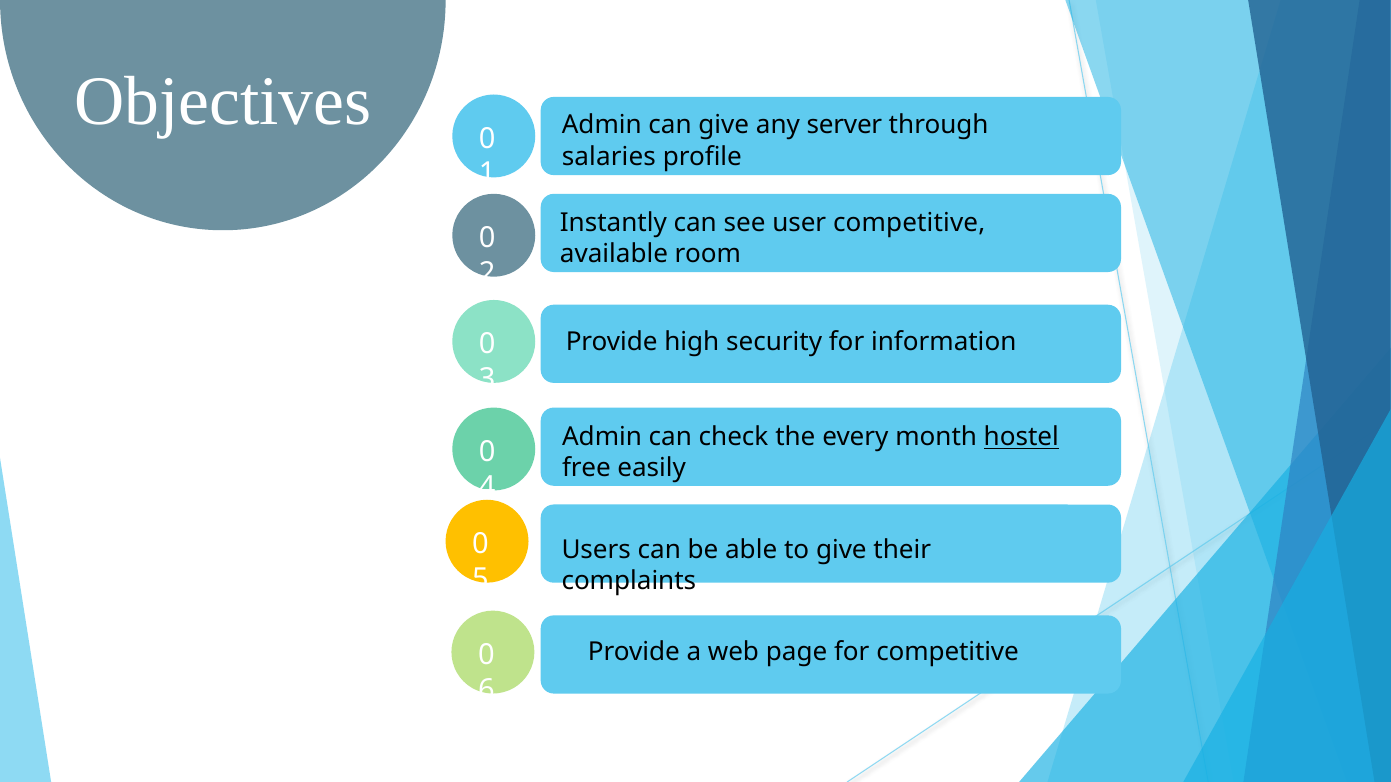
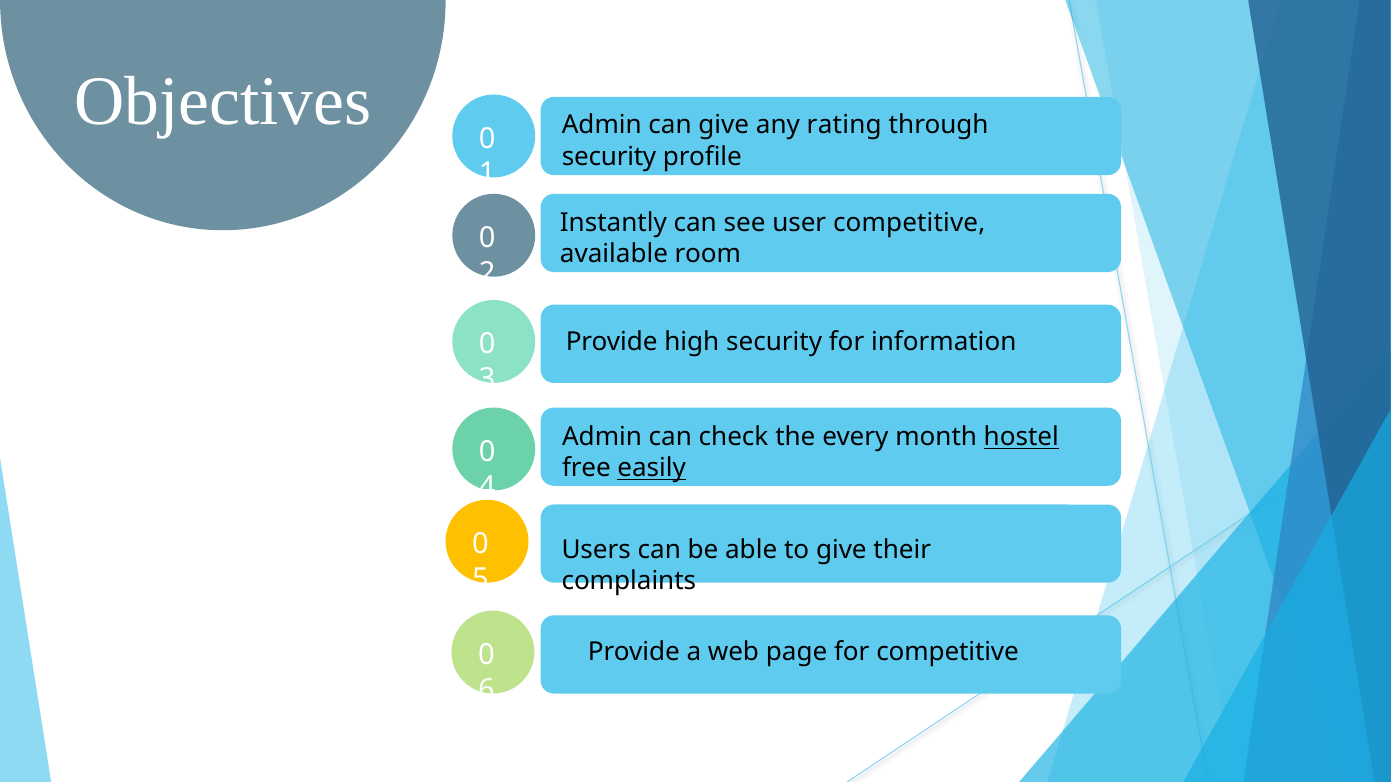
server: server -> rating (844, 125)
salaries: salaries -> security (609, 157)
easily underline: none -> present (652, 469)
